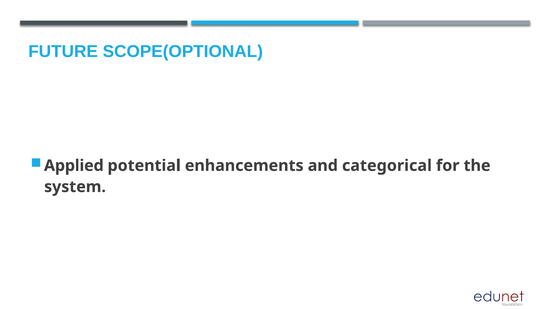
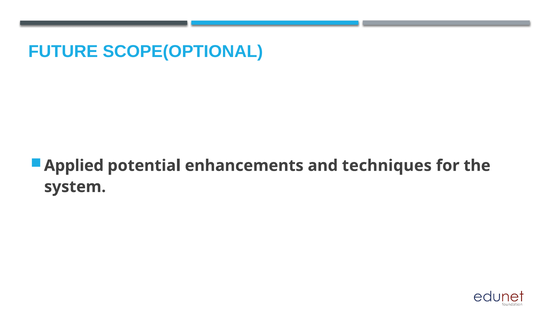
categorical: categorical -> techniques (387, 166)
